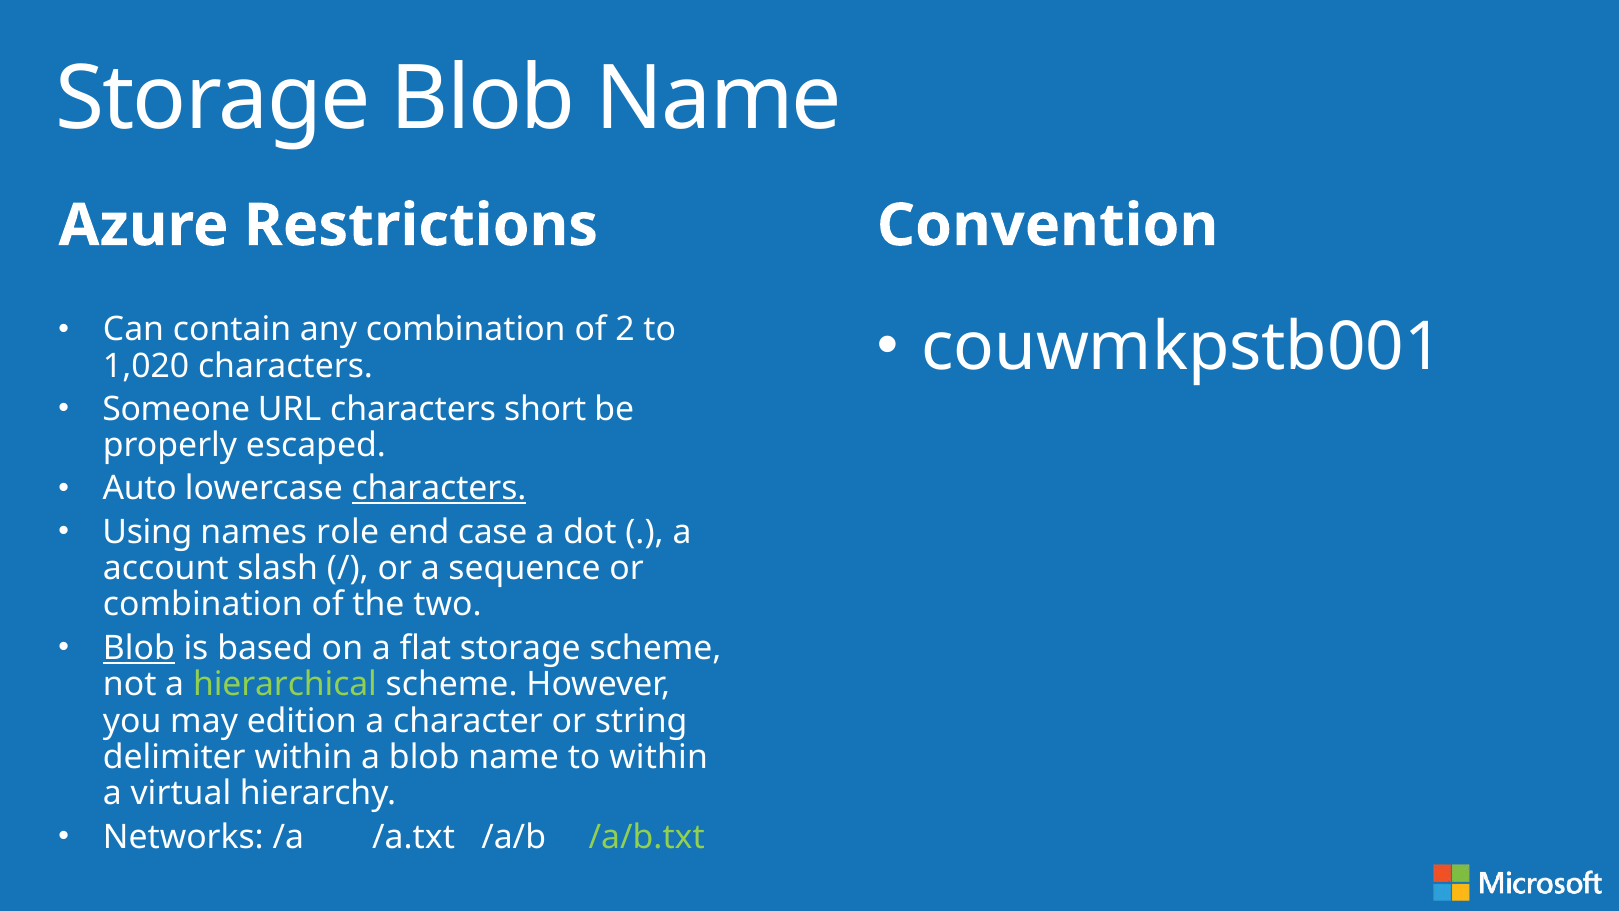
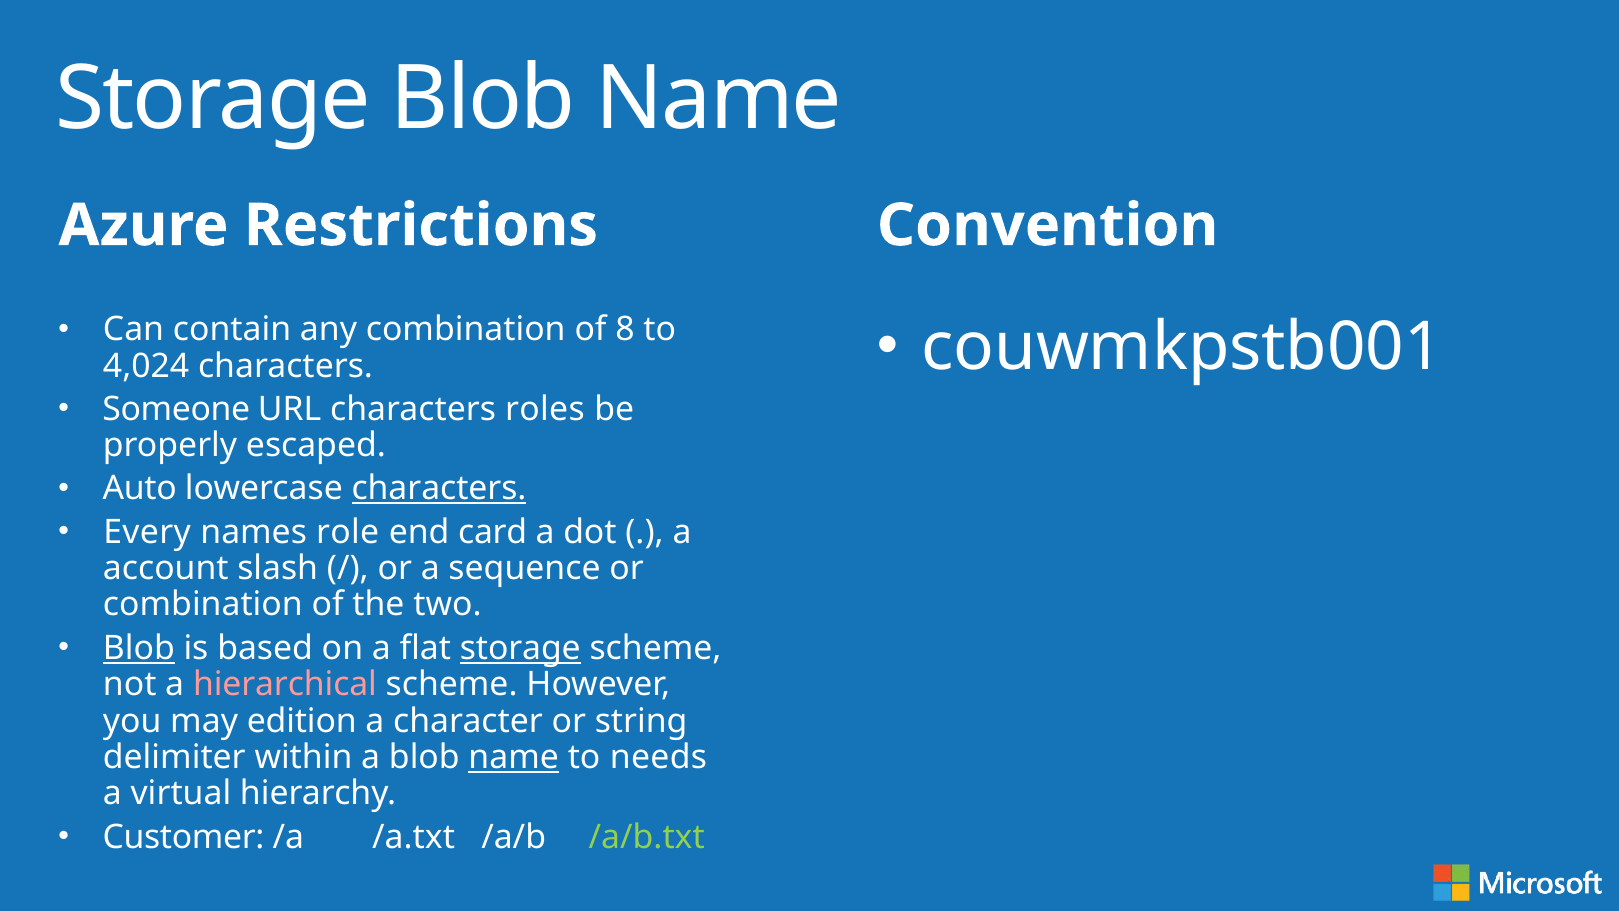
2: 2 -> 8 (625, 329)
1,020: 1,020 -> 4,024 (146, 366)
short: short -> roles (545, 409)
Using: Using -> Every (147, 532)
case: case -> card (493, 532)
storage underline: none -> present (520, 648)
hierarchical colour: light green -> pink (285, 684)
name underline: none -> present (514, 757)
to within: within -> needs (658, 757)
Networks: Networks -> Customer (184, 837)
